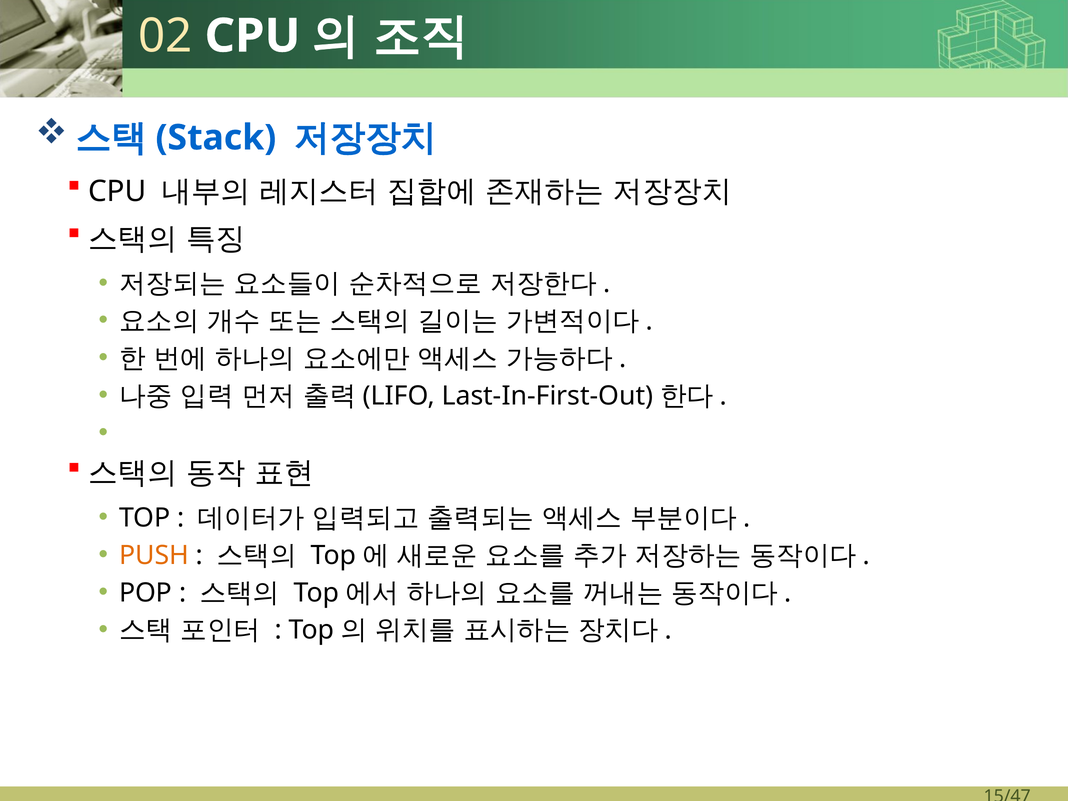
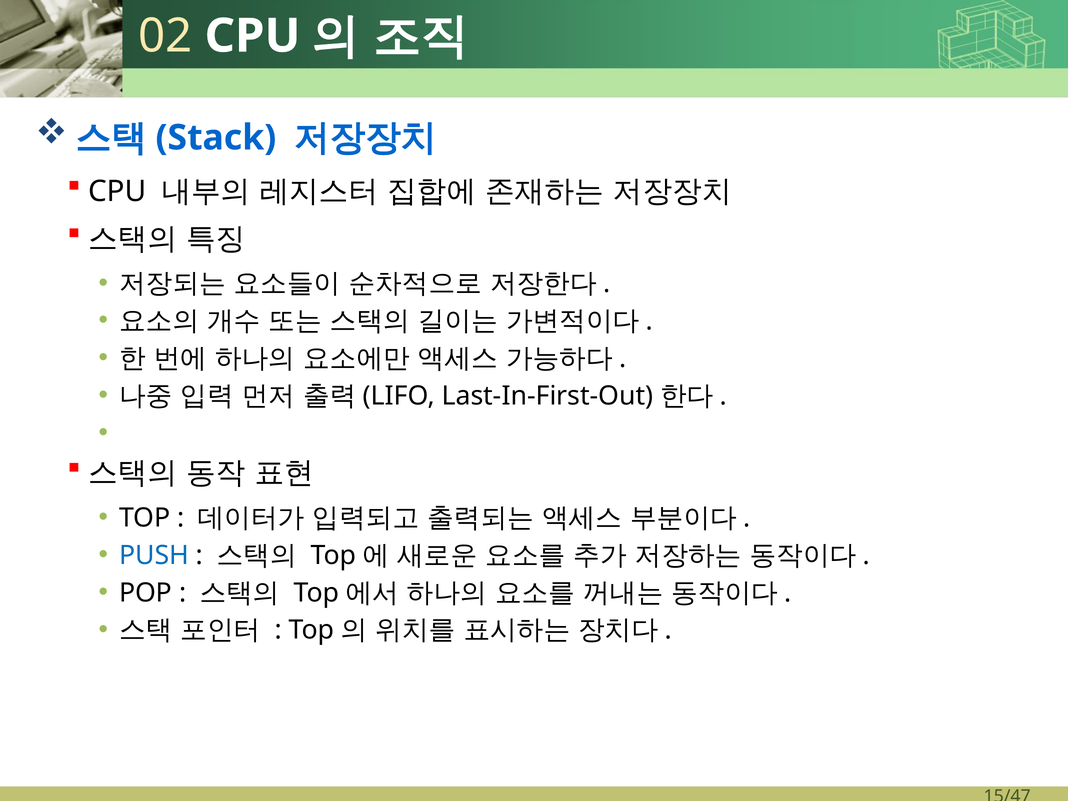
PUSH colour: orange -> blue (154, 555)
